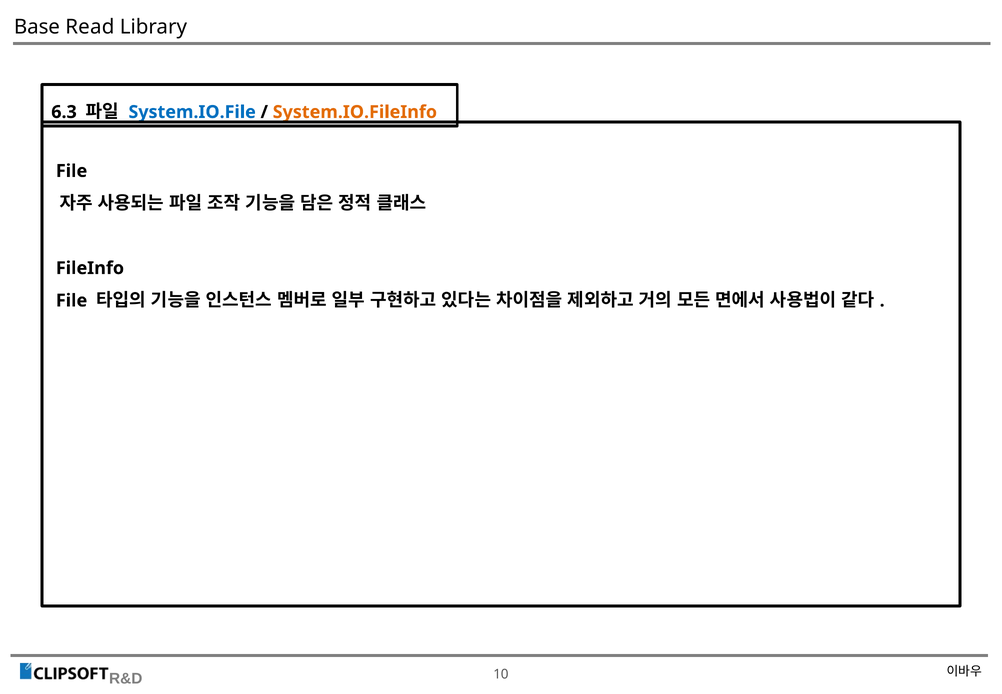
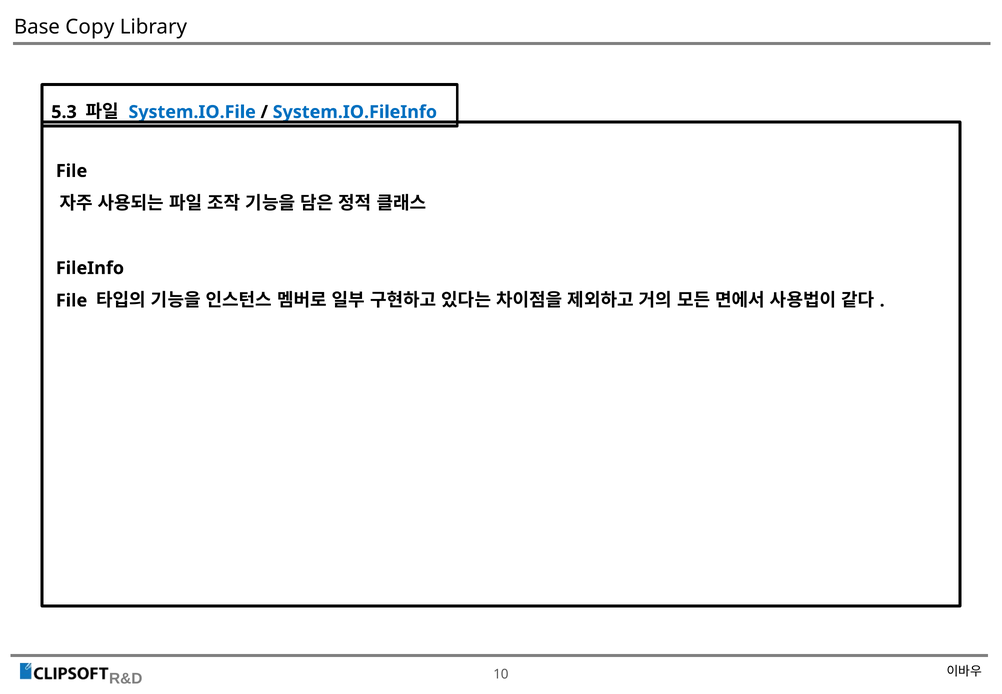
Read: Read -> Copy (90, 27)
6.3: 6.3 -> 5.3 (64, 112)
System.IO.FileInfo colour: orange -> blue (355, 112)
